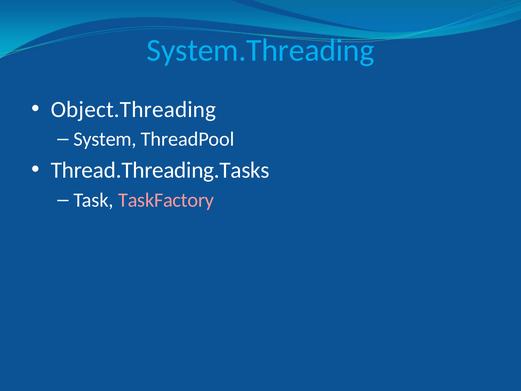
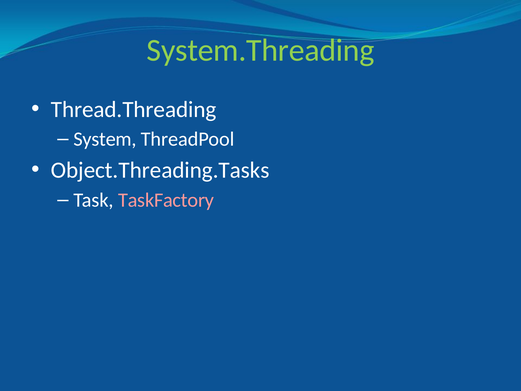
System.Threading colour: light blue -> light green (260, 50)
Object.Threading: Object.Threading -> Thread.Threading (134, 109)
Thread.Threading.Tasks: Thread.Threading.Tasks -> Object.Threading.Tasks (160, 170)
